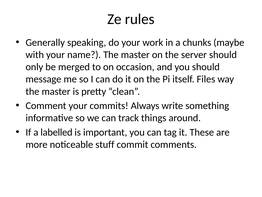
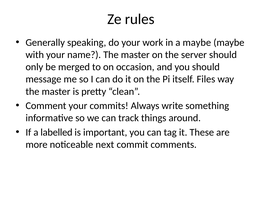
a chunks: chunks -> maybe (197, 42)
stuff: stuff -> next (105, 144)
